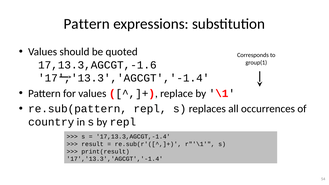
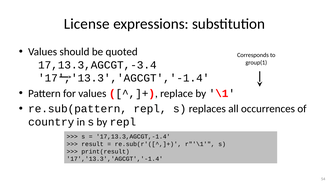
Pattern: Pattern -> License (87, 24)
17,13.3,AGCGT,-1.6: 17,13.3,AGCGT,-1.6 -> 17,13.3,AGCGT,-3.4 (97, 65)
